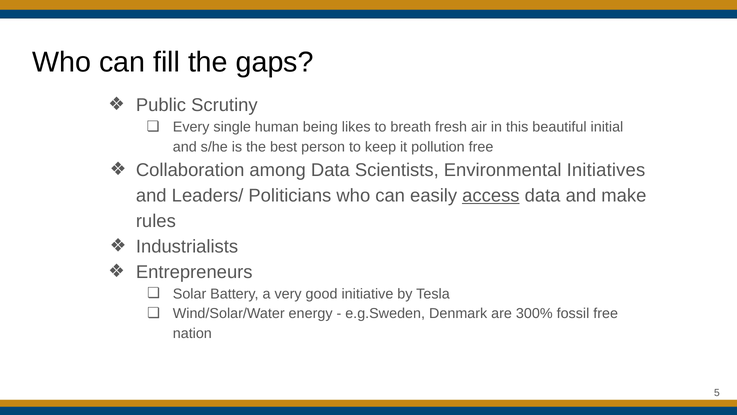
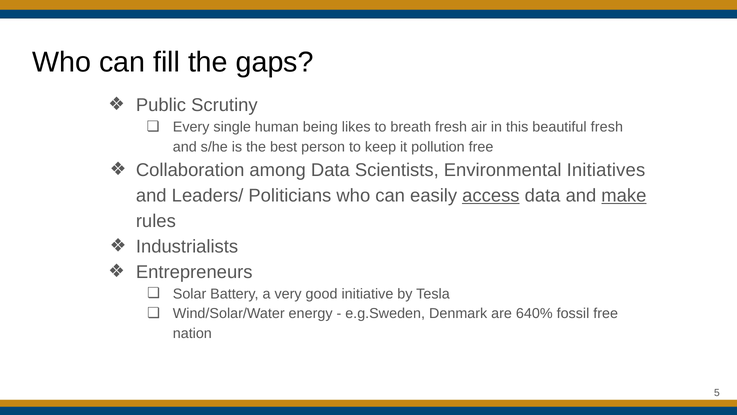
beautiful initial: initial -> fresh (607, 127)
make underline: none -> present (624, 195)
300%: 300% -> 640% (534, 313)
